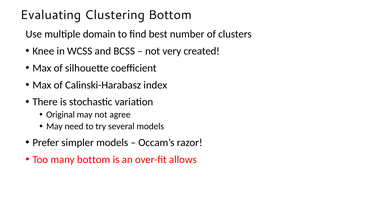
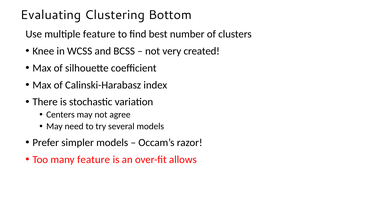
multiple domain: domain -> feature (99, 34)
Original: Original -> Centers (60, 115)
many bottom: bottom -> feature (94, 160)
